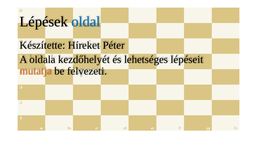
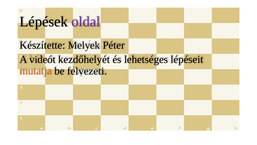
oldal colour: blue -> purple (86, 22)
Híreket: Híreket -> Melyek (84, 45)
oldala: oldala -> videót (43, 59)
